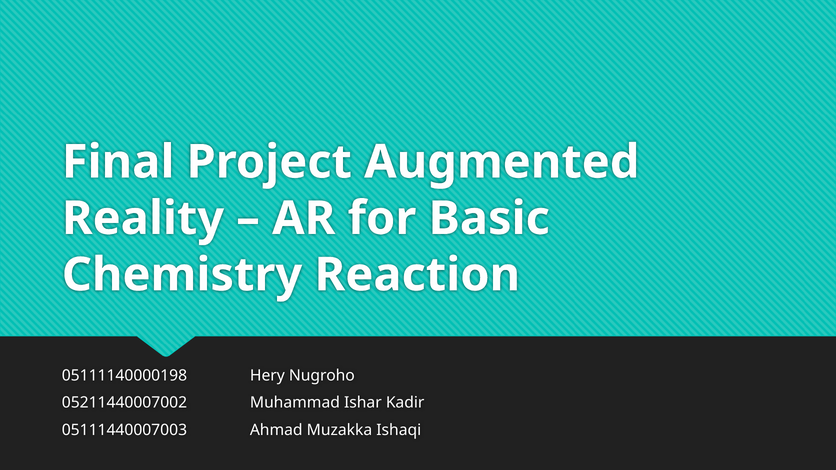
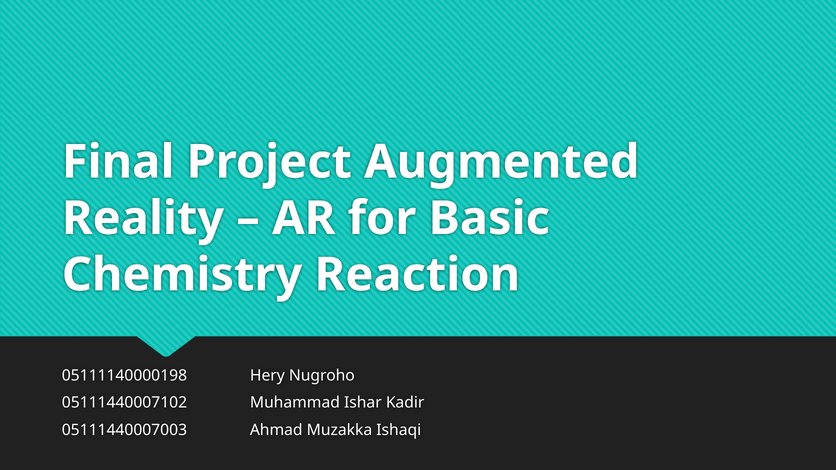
05211440007002: 05211440007002 -> 05111440007102 (124, 403)
